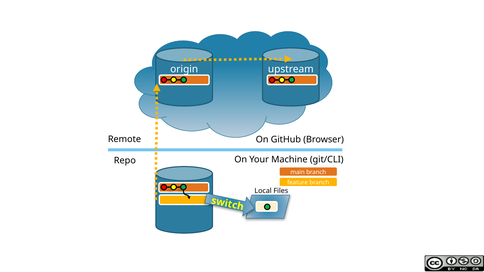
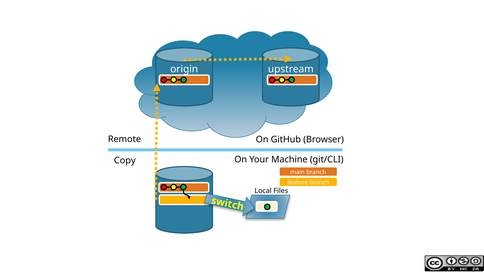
Repo: Repo -> Copy (125, 161)
